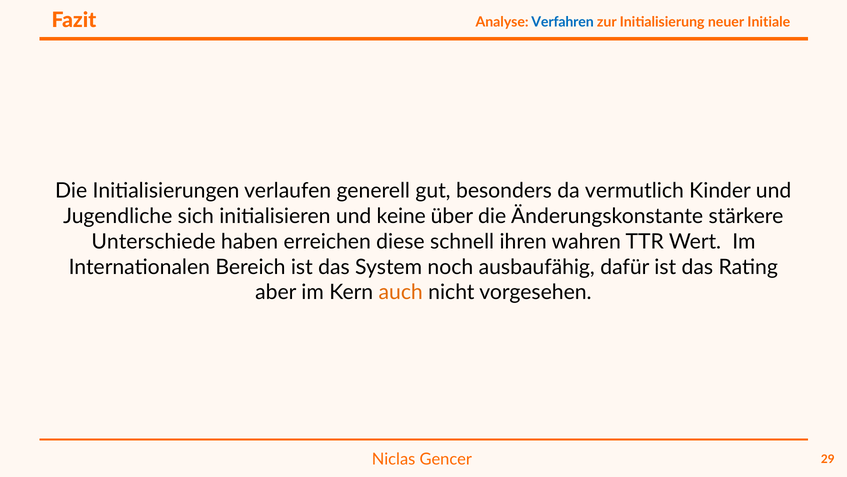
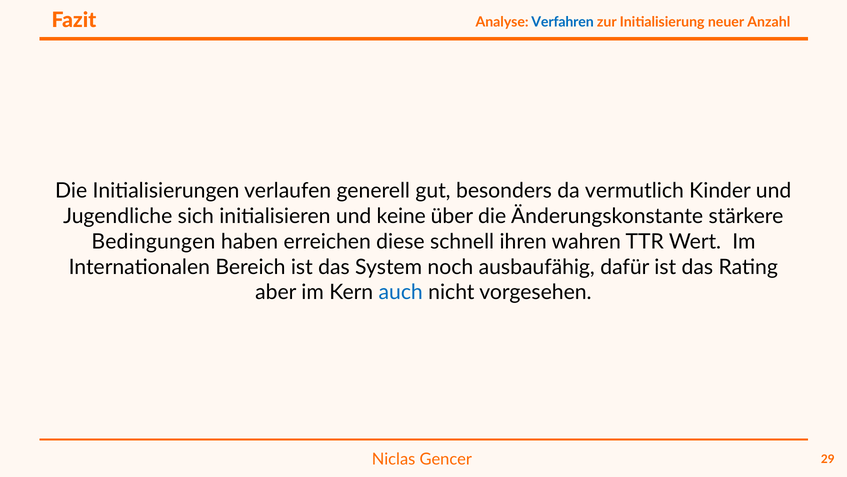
Initiale: Initiale -> Anzahl (769, 22)
Unterschiede: Unterschiede -> Bedingungen (153, 241)
auch colour: orange -> blue (401, 292)
